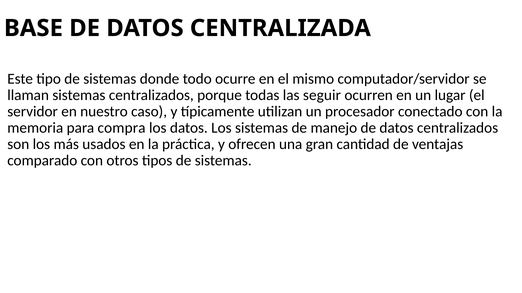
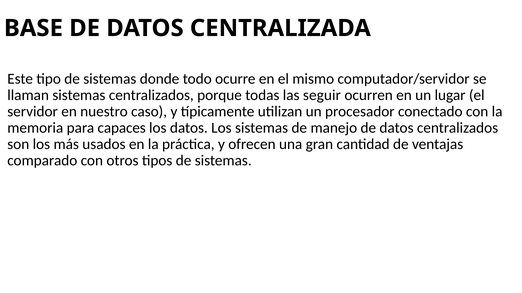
compra: compra -> capaces (122, 128)
